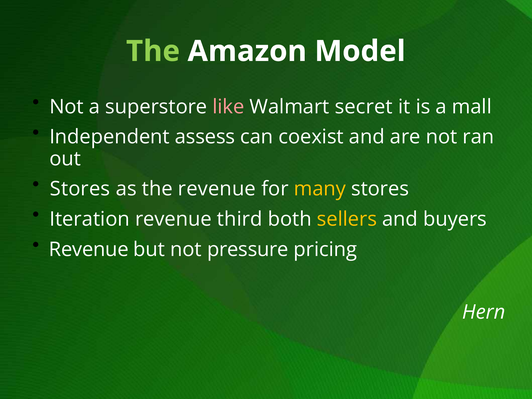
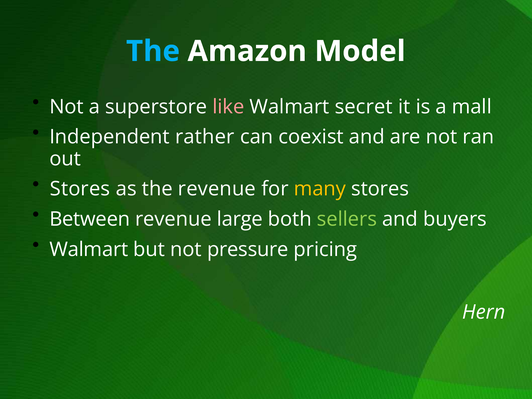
The colour: light green -> light blue (153, 51)
assess: assess -> rather (205, 137)
Iteration: Iteration -> Between (90, 219)
third: third -> large (240, 219)
sellers colour: yellow -> light green (347, 219)
Revenue: Revenue -> Walmart (89, 249)
